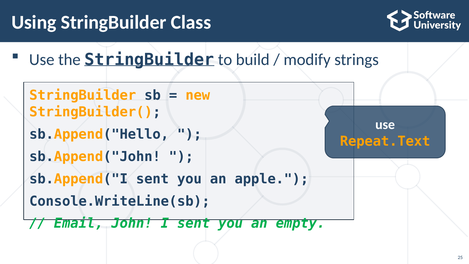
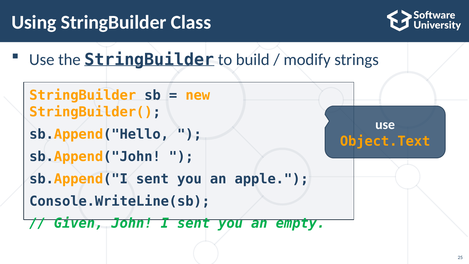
Repeat.Text: Repeat.Text -> Object.Text (385, 141)
Email: Email -> Given (79, 223)
